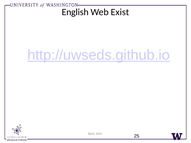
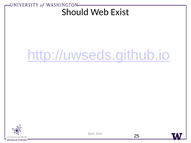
English: English -> Should (75, 12)
